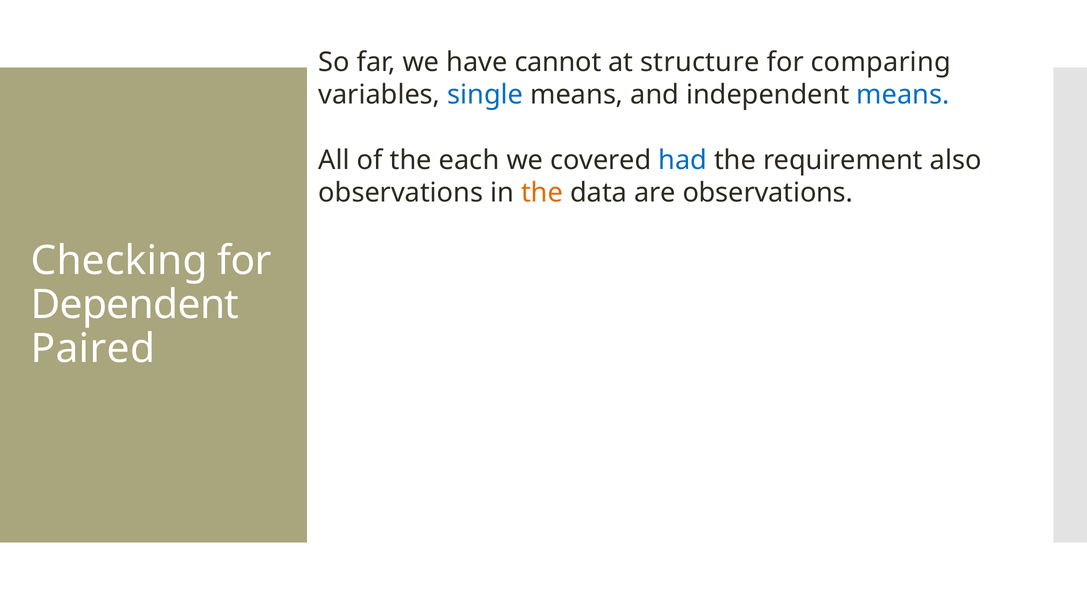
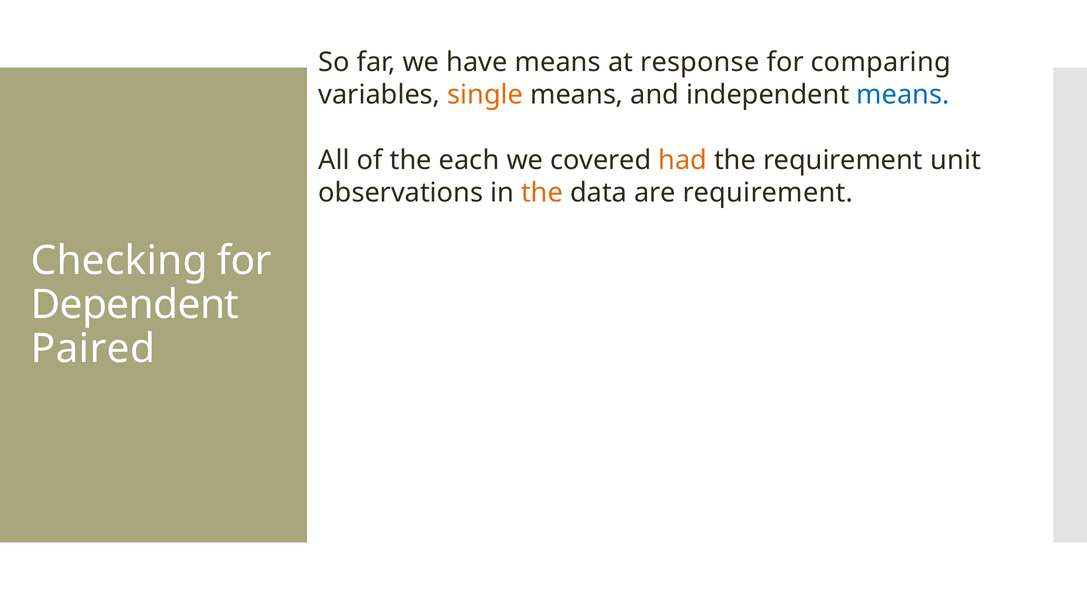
have cannot: cannot -> means (558, 62)
structure: structure -> response (700, 62)
single colour: blue -> orange (485, 95)
had colour: blue -> orange (683, 160)
also: also -> unit (956, 160)
are observations: observations -> requirement (768, 193)
